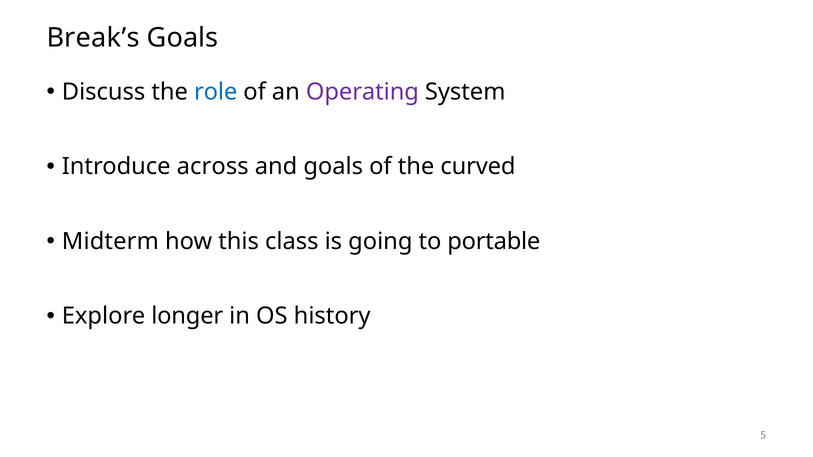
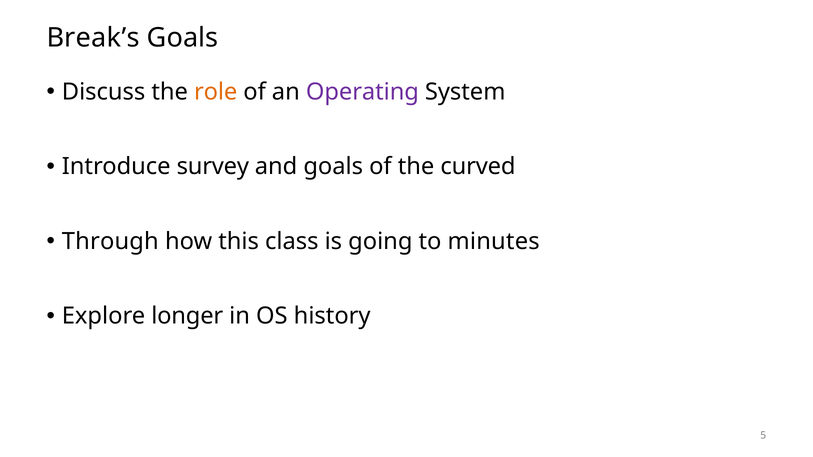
role colour: blue -> orange (216, 92)
across: across -> survey (213, 167)
Midterm: Midterm -> Through (110, 242)
portable: portable -> minutes (494, 242)
